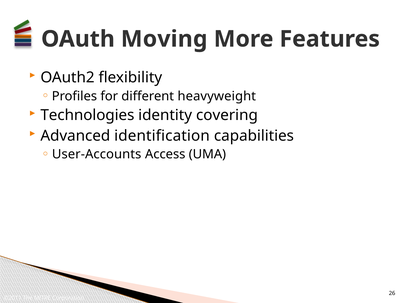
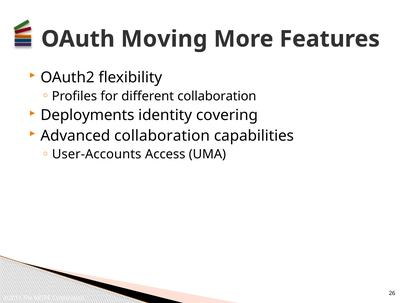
different heavyweight: heavyweight -> collaboration (217, 96)
Technologies: Technologies -> Deployments (87, 116)
Advanced identification: identification -> collaboration (162, 136)
